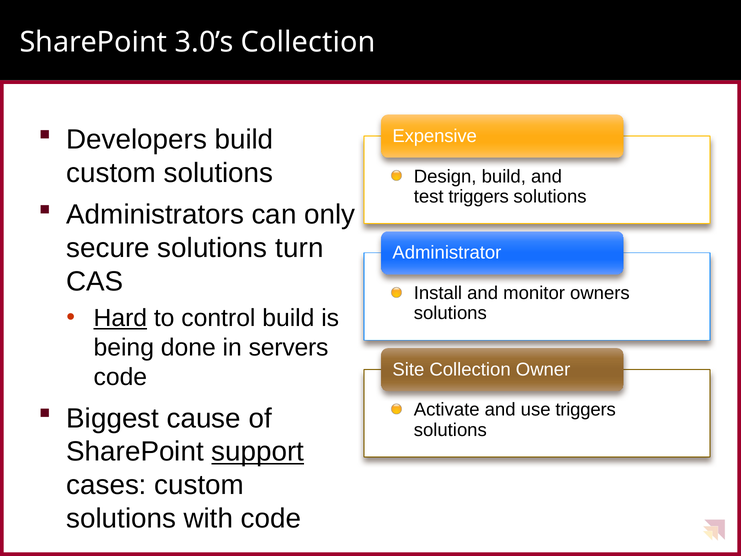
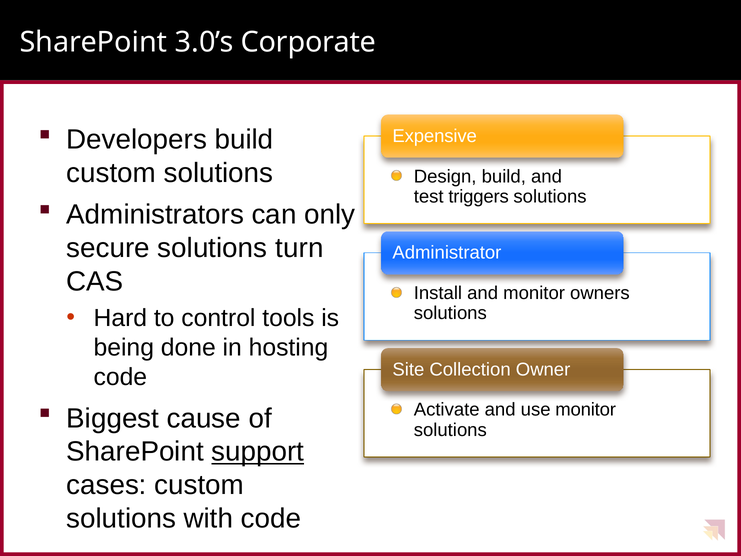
3.0’s Collection: Collection -> Corporate (309, 42)
Hard underline: present -> none (120, 318)
control build: build -> tools (288, 318)
servers: servers -> hosting (288, 348)
use triggers: triggers -> monitor (586, 410)
